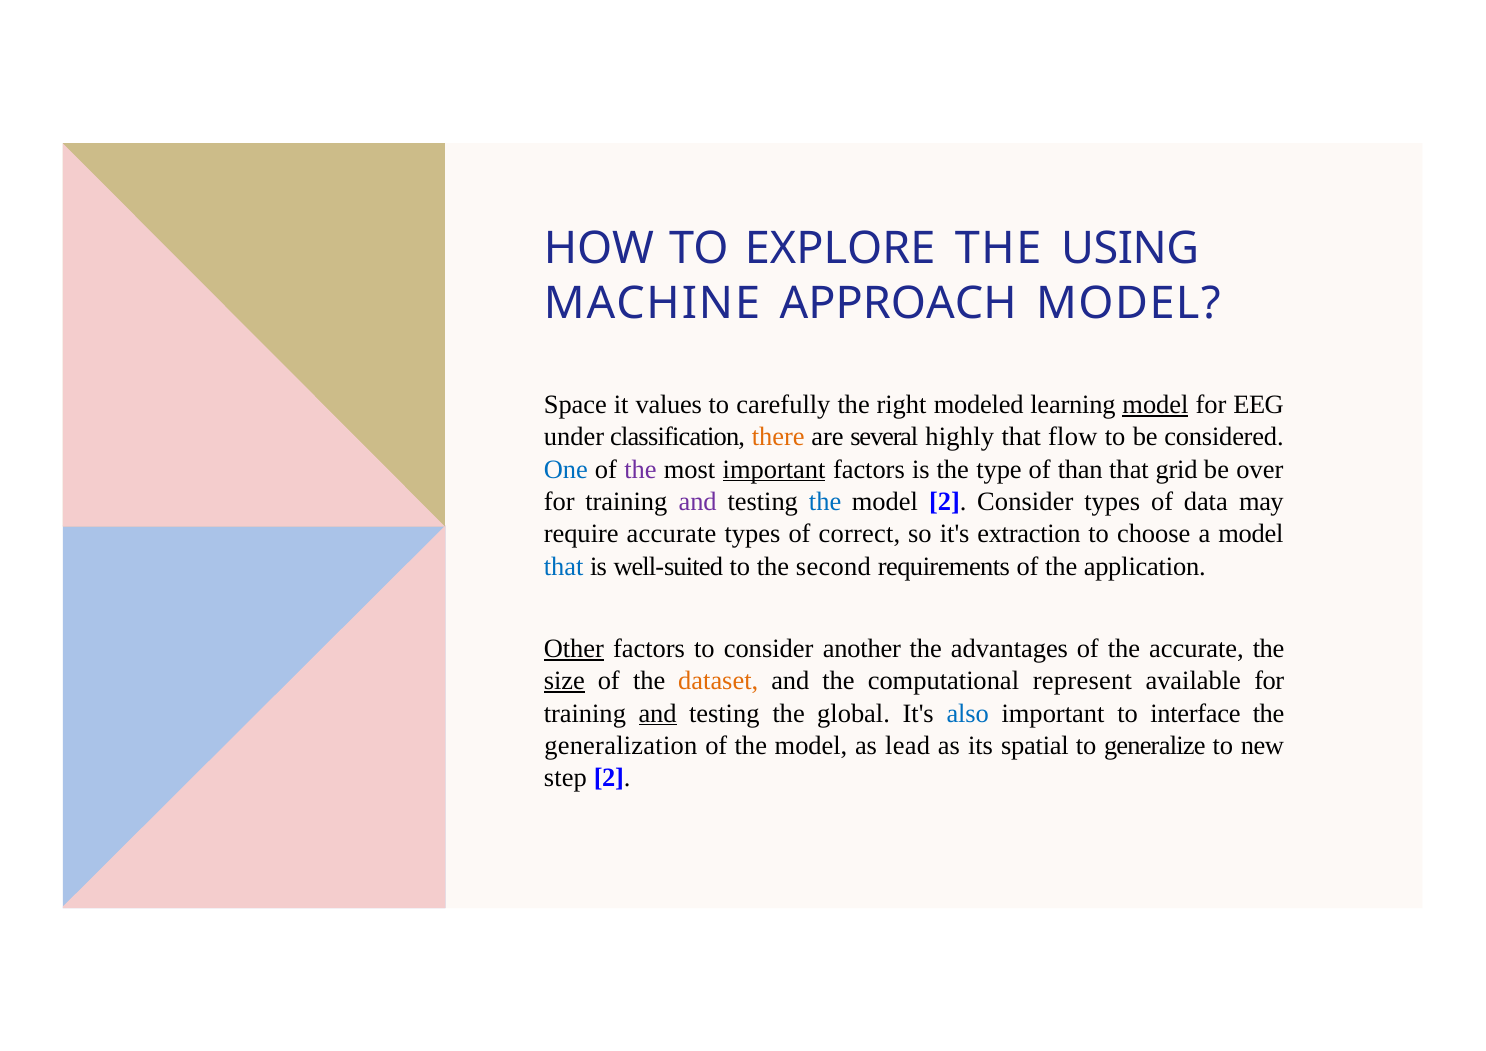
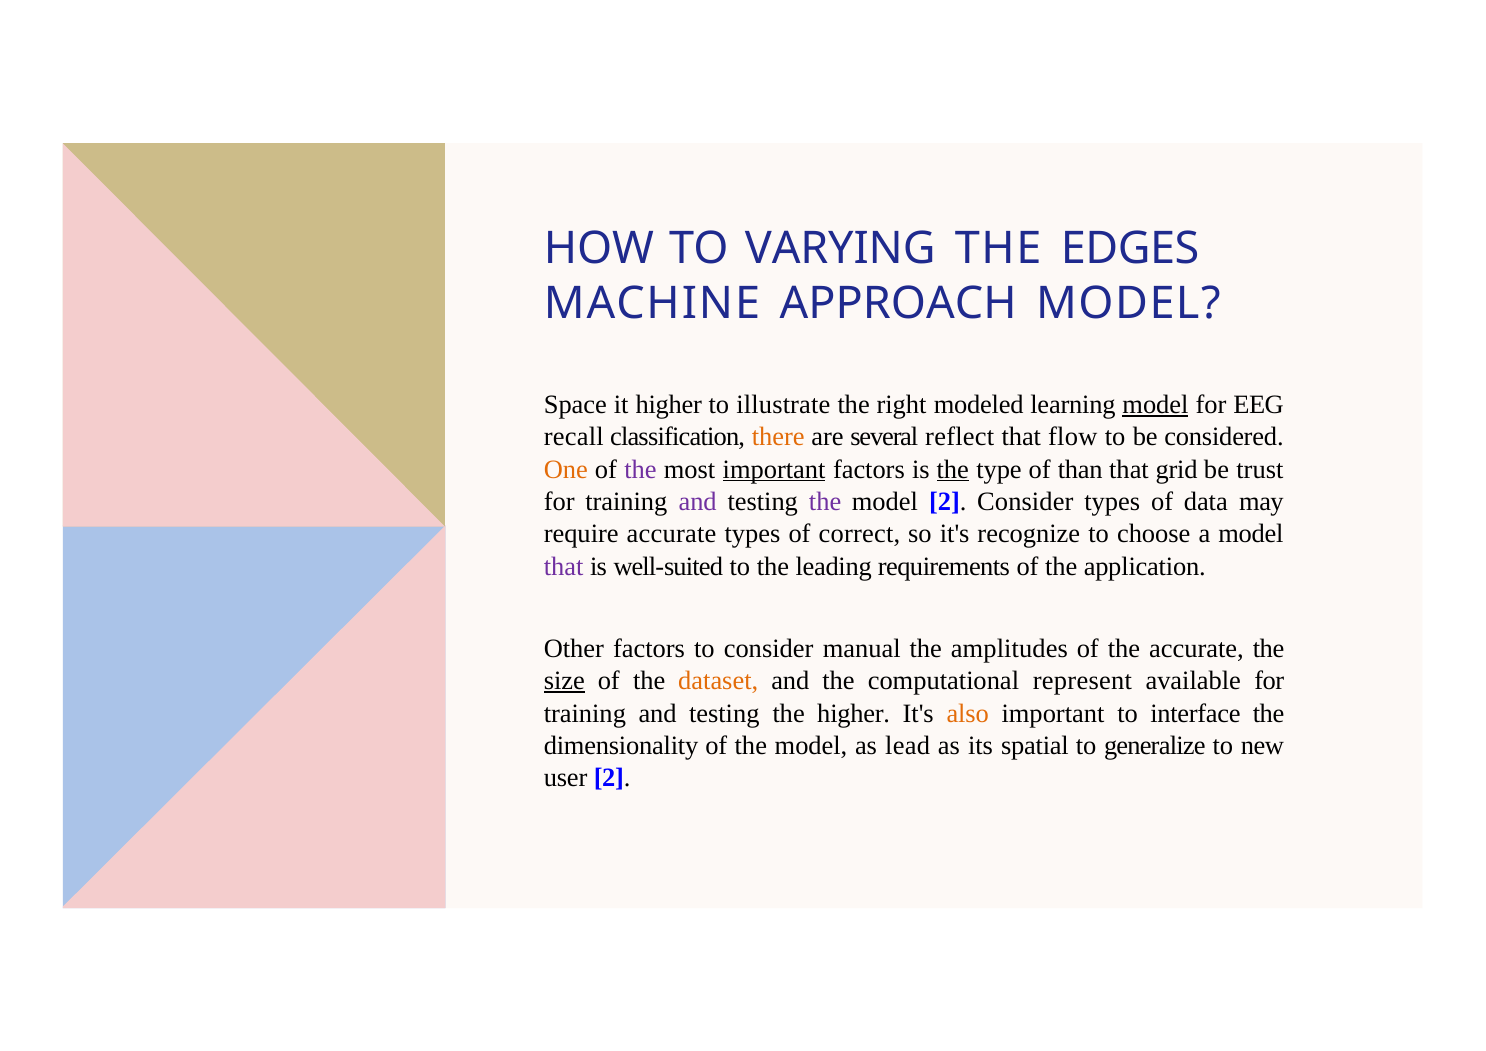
EXPLORE: EXPLORE -> VARYING (840, 249)
USING: USING -> EDGES (1130, 249)
it values: values -> higher (669, 405)
carefully: carefully -> illustrate (783, 405)
under: under -> recall (574, 437)
highly: highly -> reflect (960, 437)
One colour: blue -> orange (566, 469)
the underline: none -> present (953, 469)
over: over -> trust (1260, 469)
the colour: blue -> purple (825, 502)
extraction: extraction -> recognize (1029, 534)
that colour: blue -> purple (564, 566)
second: second -> leading (834, 566)
Other underline: present -> none (574, 649)
another: another -> manual (862, 649)
advantages: advantages -> amplitudes (1009, 649)
and underline: present -> none (658, 713)
the global: global -> higher (854, 713)
also colour: blue -> orange (968, 713)
generalization: generalization -> dimensionality (621, 746)
step: step -> user (566, 778)
